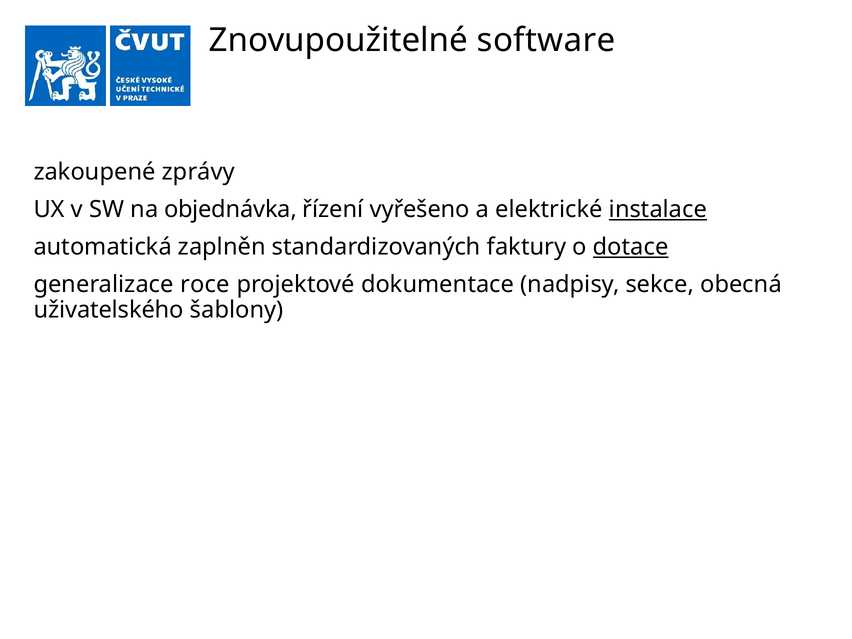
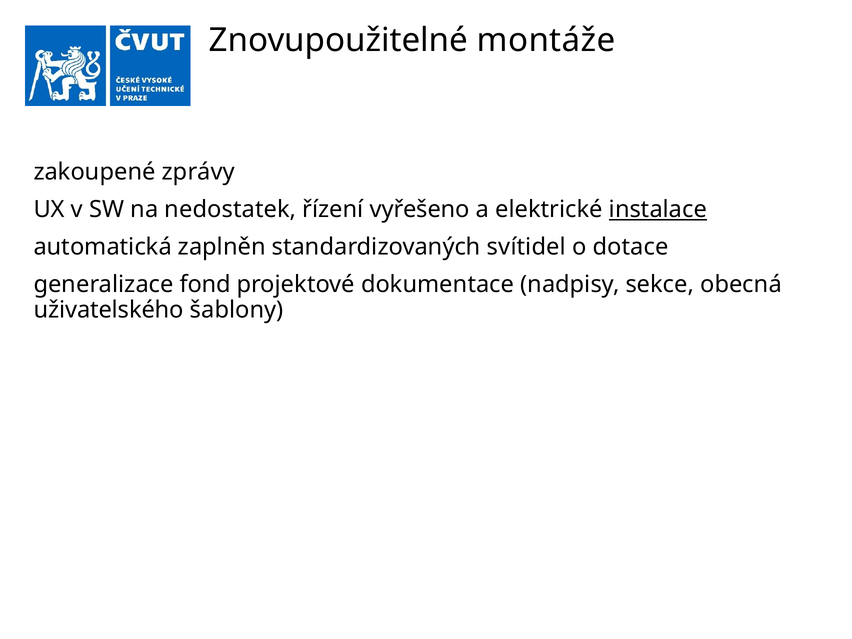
software: software -> montáže (546, 40)
objednávka: objednávka -> nedostatek (230, 210)
faktury: faktury -> svítidel (526, 247)
dotace underline: present -> none (631, 247)
roce: roce -> fond (205, 284)
